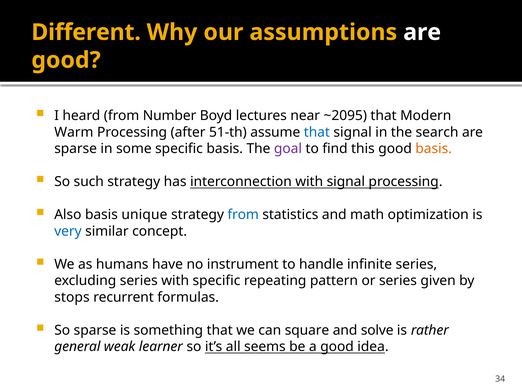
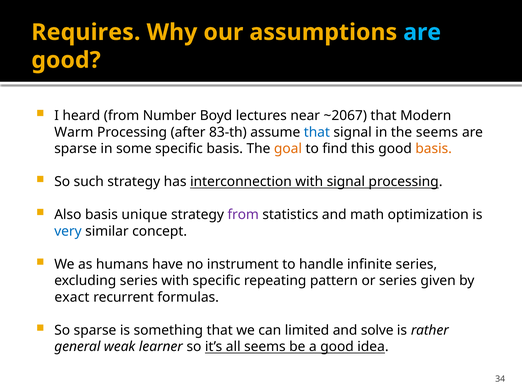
Different: Different -> Requires (86, 32)
are colour: white -> light blue (422, 32)
~2095: ~2095 -> ~2067 (345, 116)
51-th: 51-th -> 83-th (228, 132)
the search: search -> seems (437, 132)
goal colour: purple -> orange (288, 149)
from colour: blue -> purple (243, 215)
stops: stops -> exact (72, 298)
square: square -> limited (307, 331)
